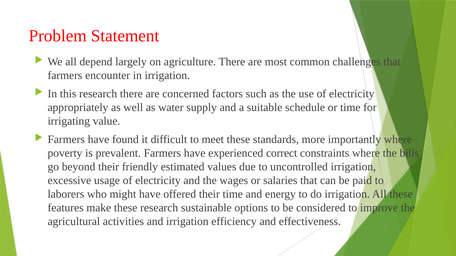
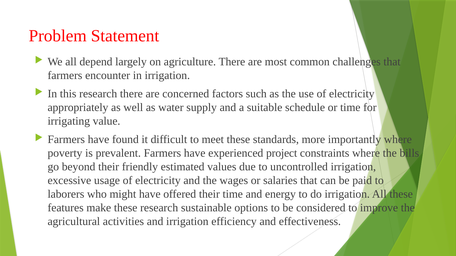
correct: correct -> project (282, 153)
